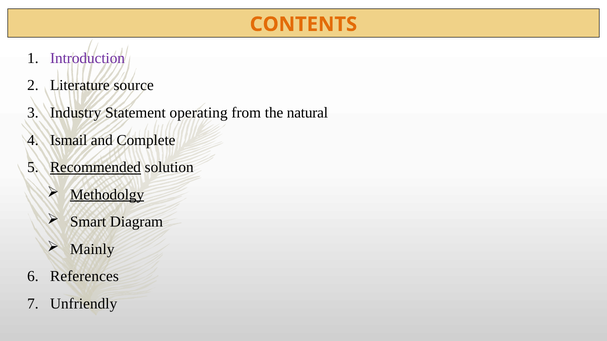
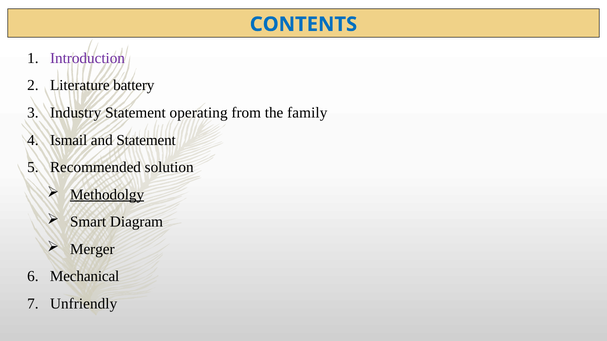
CONTENTS colour: orange -> blue (303, 24)
source: source -> battery (134, 86)
natural: natural -> family (307, 113)
and Complete: Complete -> Statement (146, 140)
Recommended underline: present -> none (95, 168)
Mainly: Mainly -> Merger (92, 249)
References: References -> Mechanical (85, 277)
